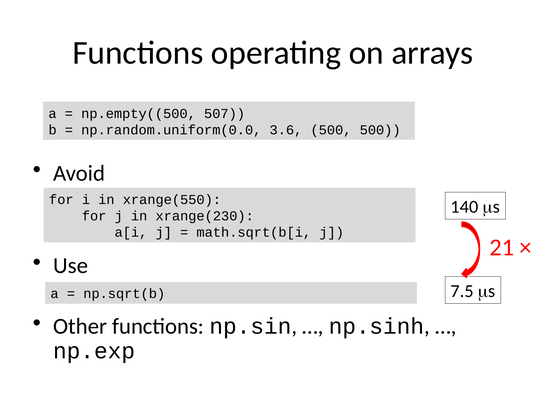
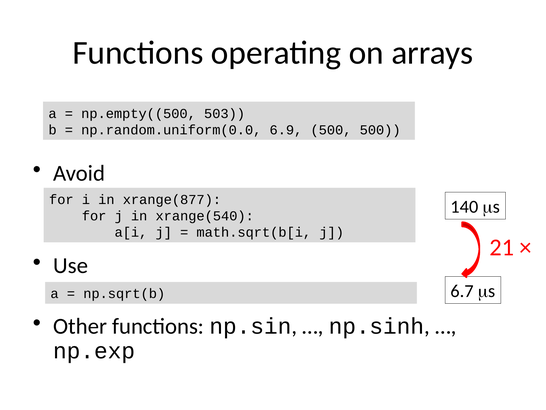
507: 507 -> 503 (225, 113)
3.6: 3.6 -> 6.9 (286, 130)
xrange(550: xrange(550 -> xrange(877 (172, 199)
xrange(230: xrange(230 -> xrange(540 (205, 216)
7.5: 7.5 -> 6.7 (462, 291)
